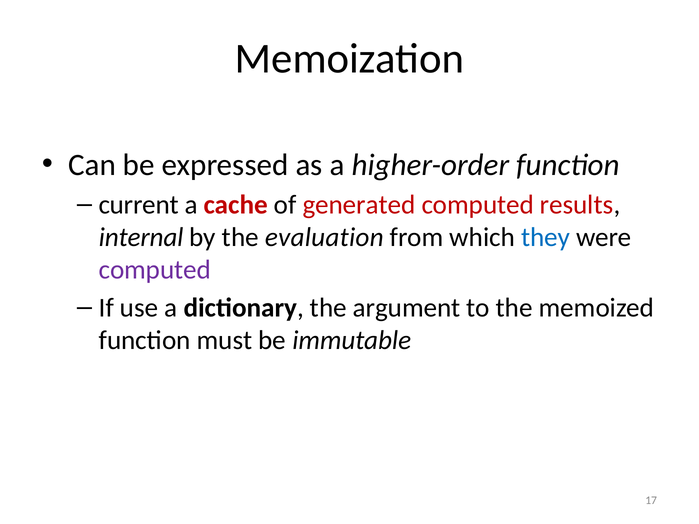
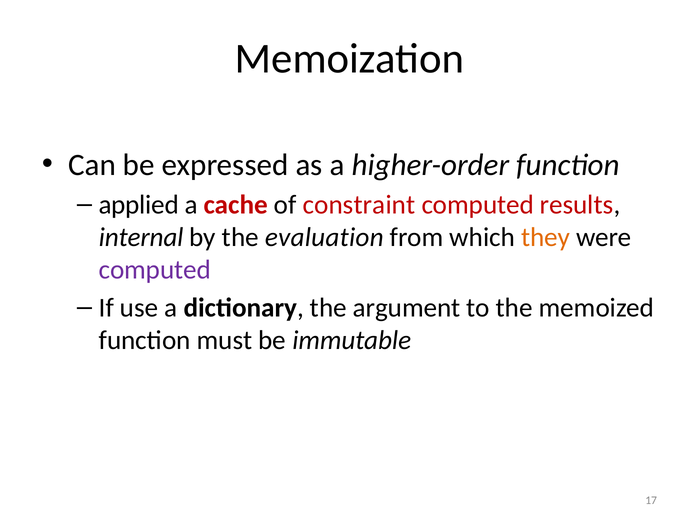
current: current -> applied (139, 205)
generated: generated -> constraint (359, 205)
they colour: blue -> orange (546, 237)
